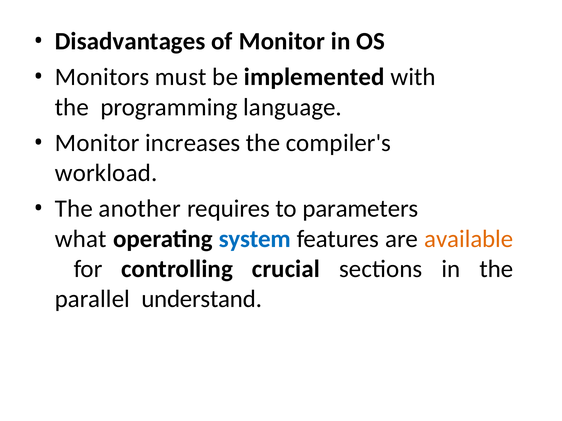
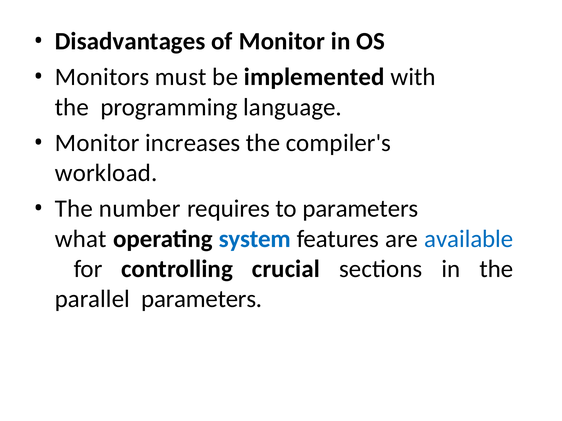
another: another -> number (140, 209)
available colour: orange -> blue (469, 239)
parallel understand: understand -> parameters (202, 299)
